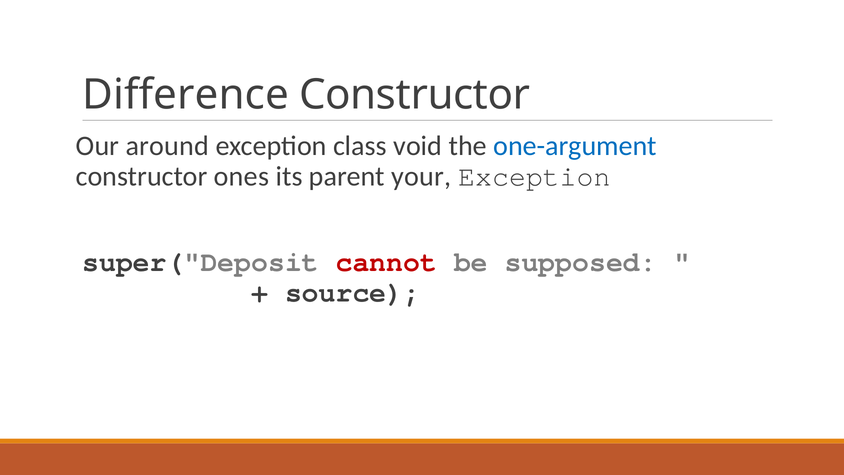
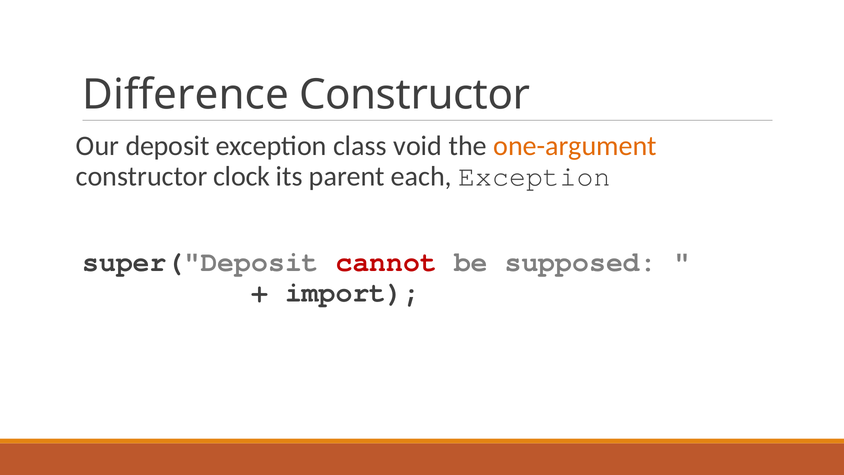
around: around -> deposit (167, 146)
one-argument colour: blue -> orange (575, 146)
ones: ones -> clock (242, 176)
your: your -> each (421, 176)
source: source -> import (353, 292)
